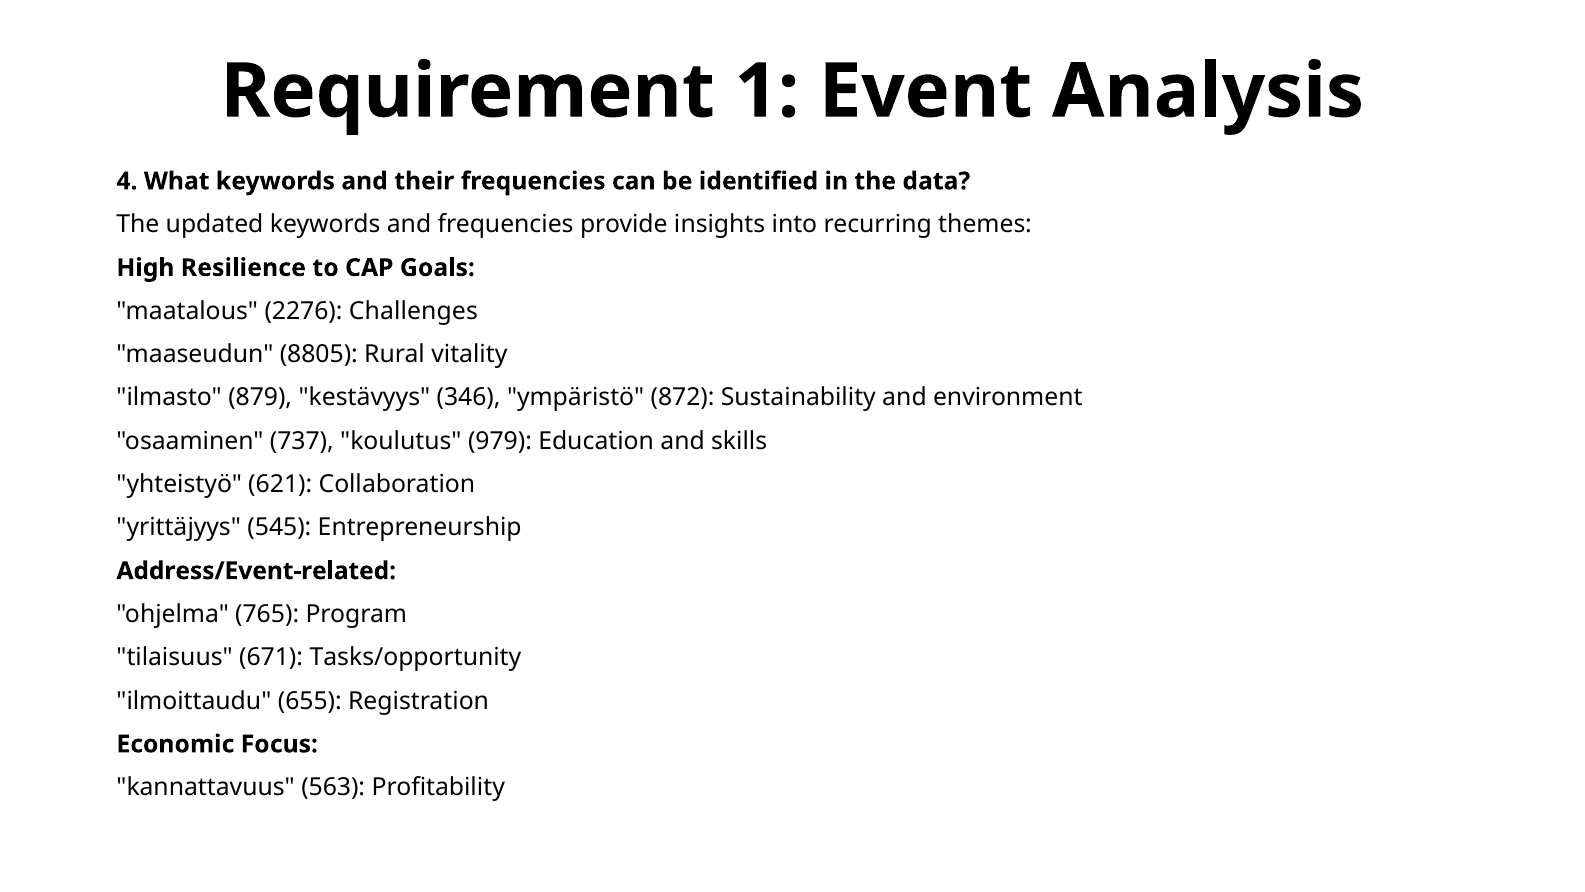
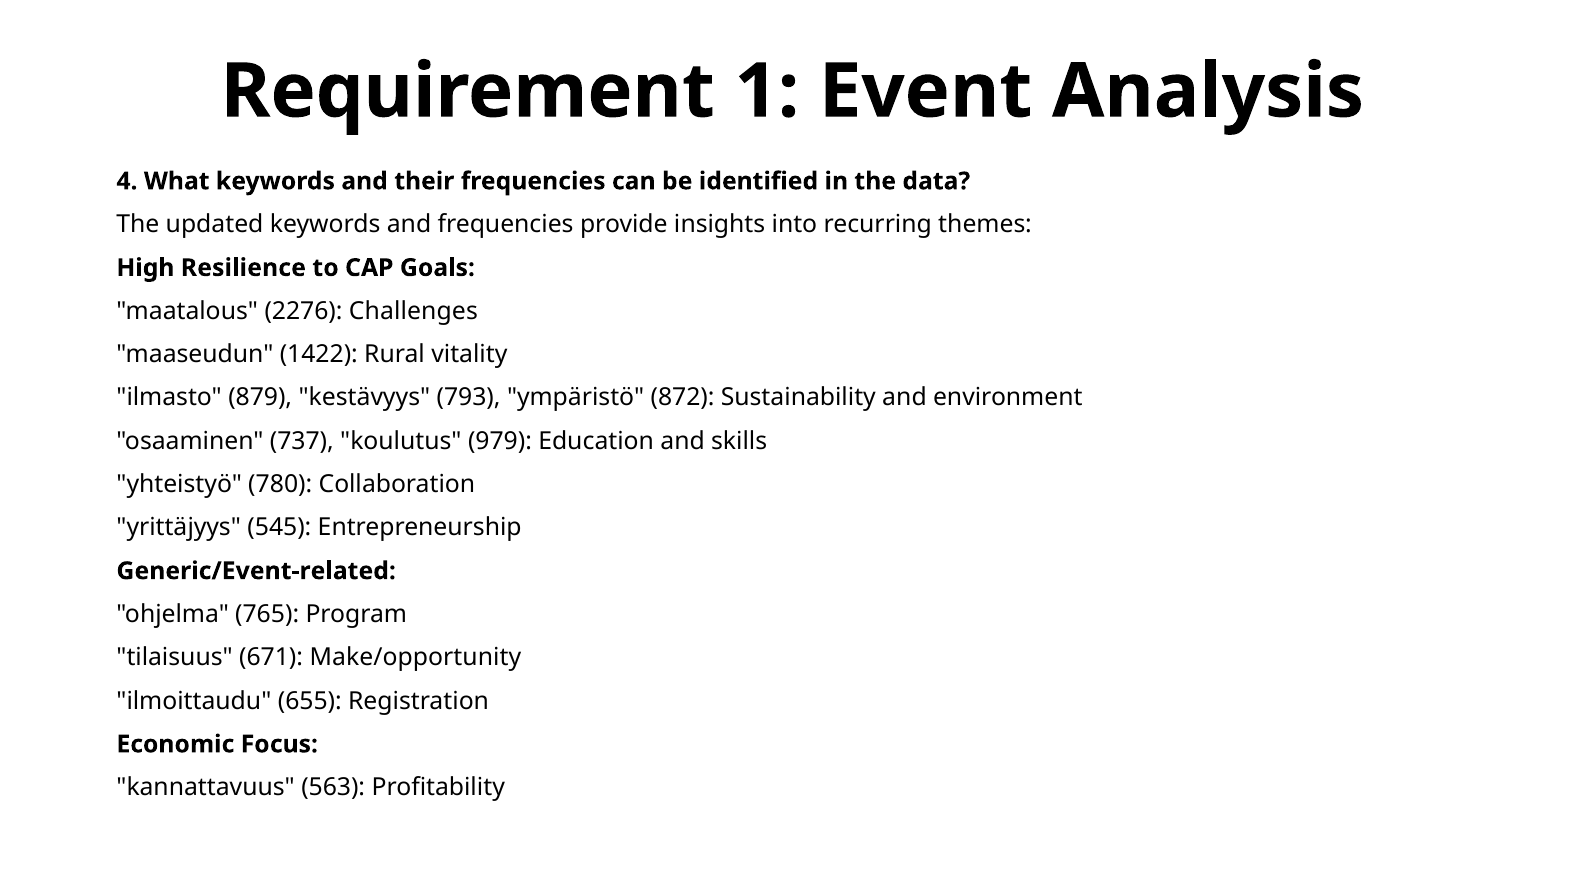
8805: 8805 -> 1422 (319, 354)
346: 346 -> 793 (469, 398)
621: 621 -> 780 (280, 484)
Address/Event-related: Address/Event-related -> Generic/Event-related (256, 571)
Tasks/opportunity: Tasks/opportunity -> Make/opportunity (415, 657)
